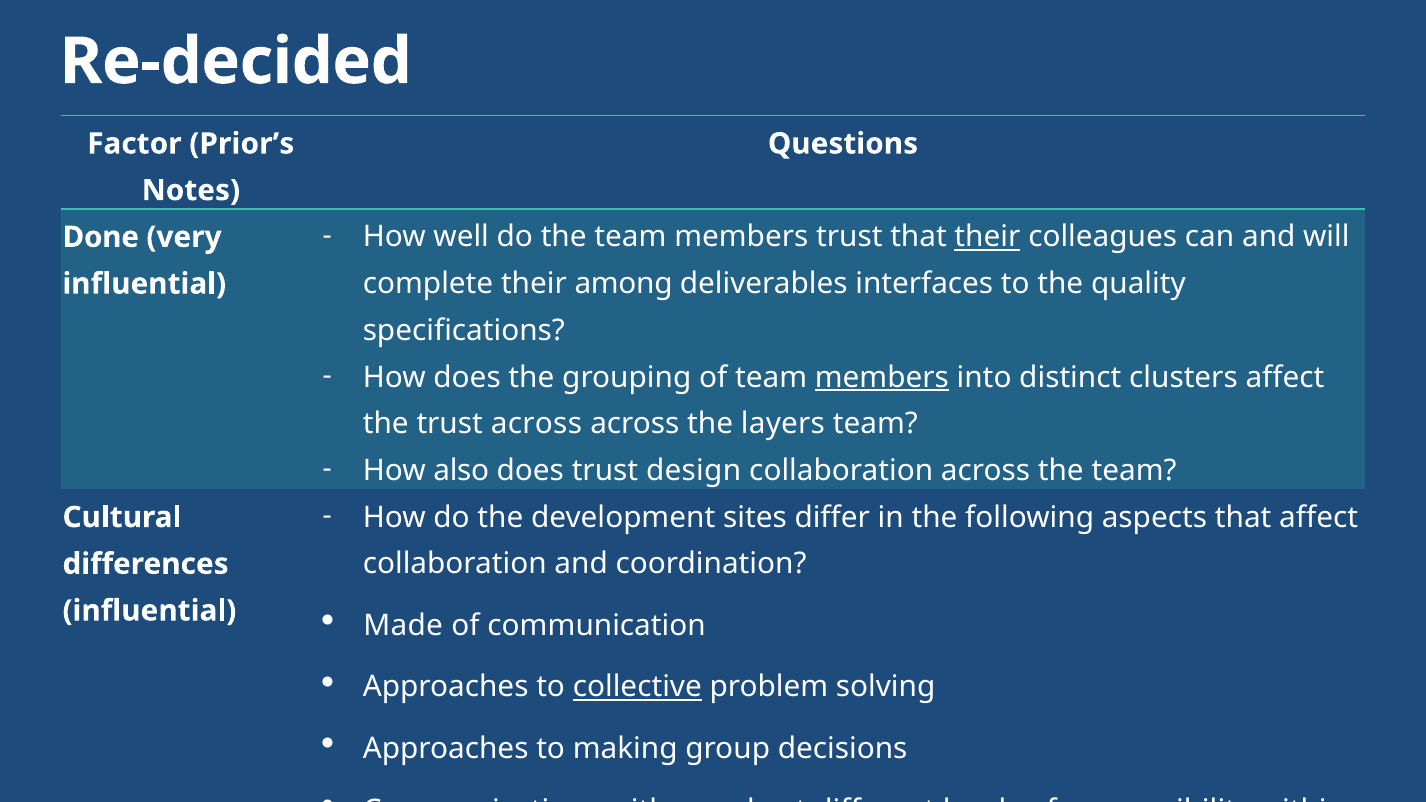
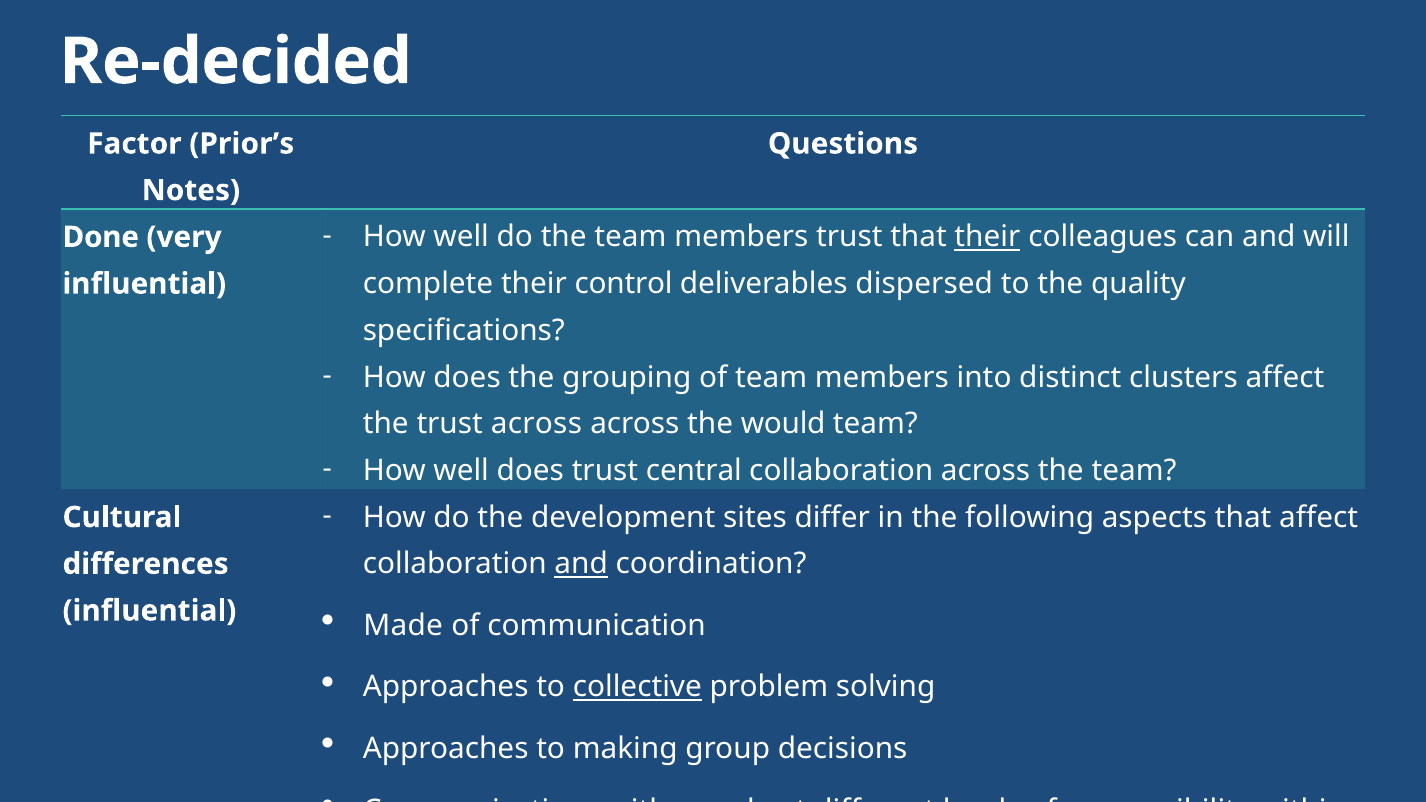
among: among -> control (624, 284)
interfaces: interfaces -> dispersed (924, 284)
members underline: present -> none (882, 377)
layers: layers -> would (783, 424)
also: also -> well (461, 471)
design: design -> central (694, 471)
and underline: none -> present (581, 564)
